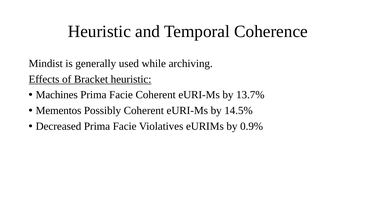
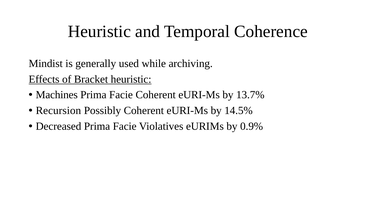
Mementos: Mementos -> Recursion (58, 111)
